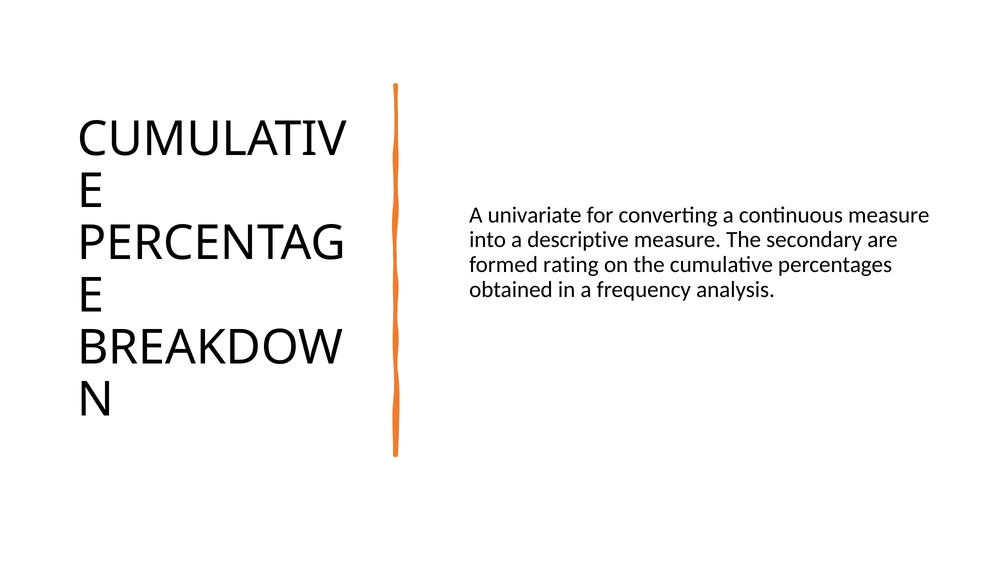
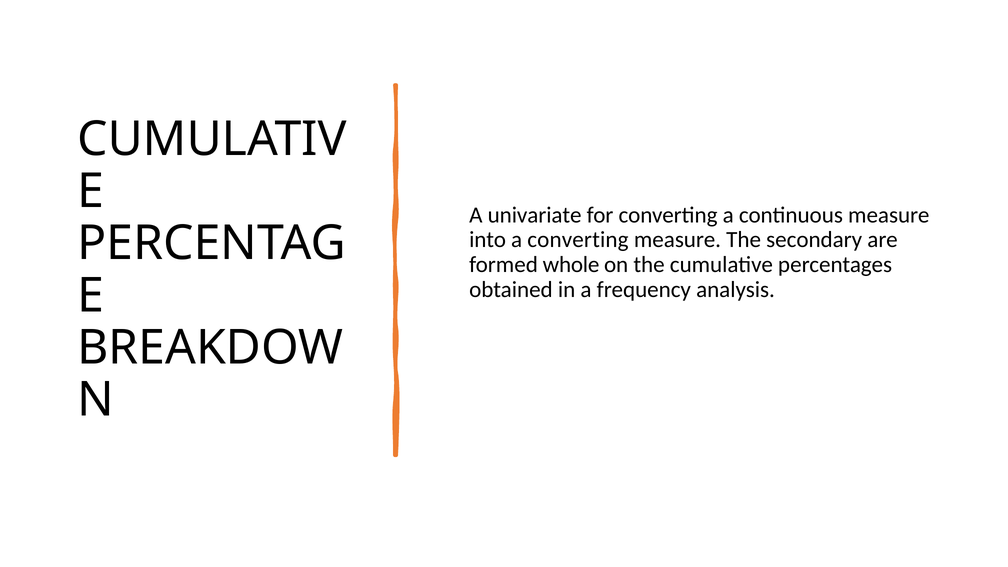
a descriptive: descriptive -> converting (578, 240)
rating: rating -> whole (571, 265)
